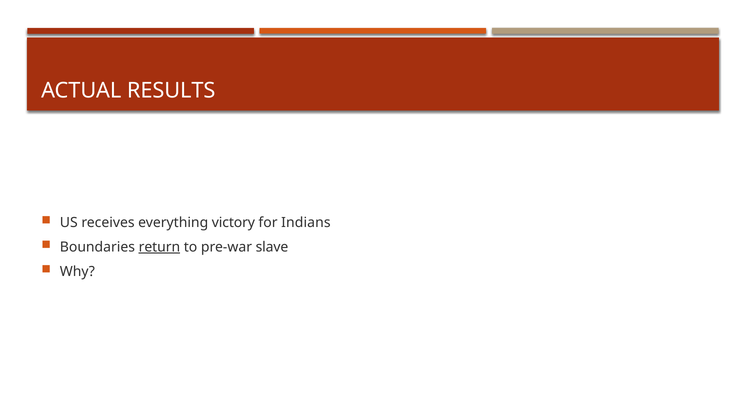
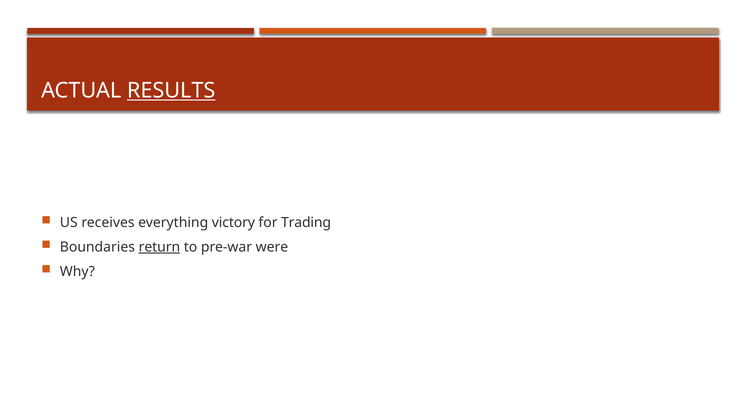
RESULTS underline: none -> present (171, 91)
Indians: Indians -> Trading (306, 223)
slave: slave -> were (272, 247)
